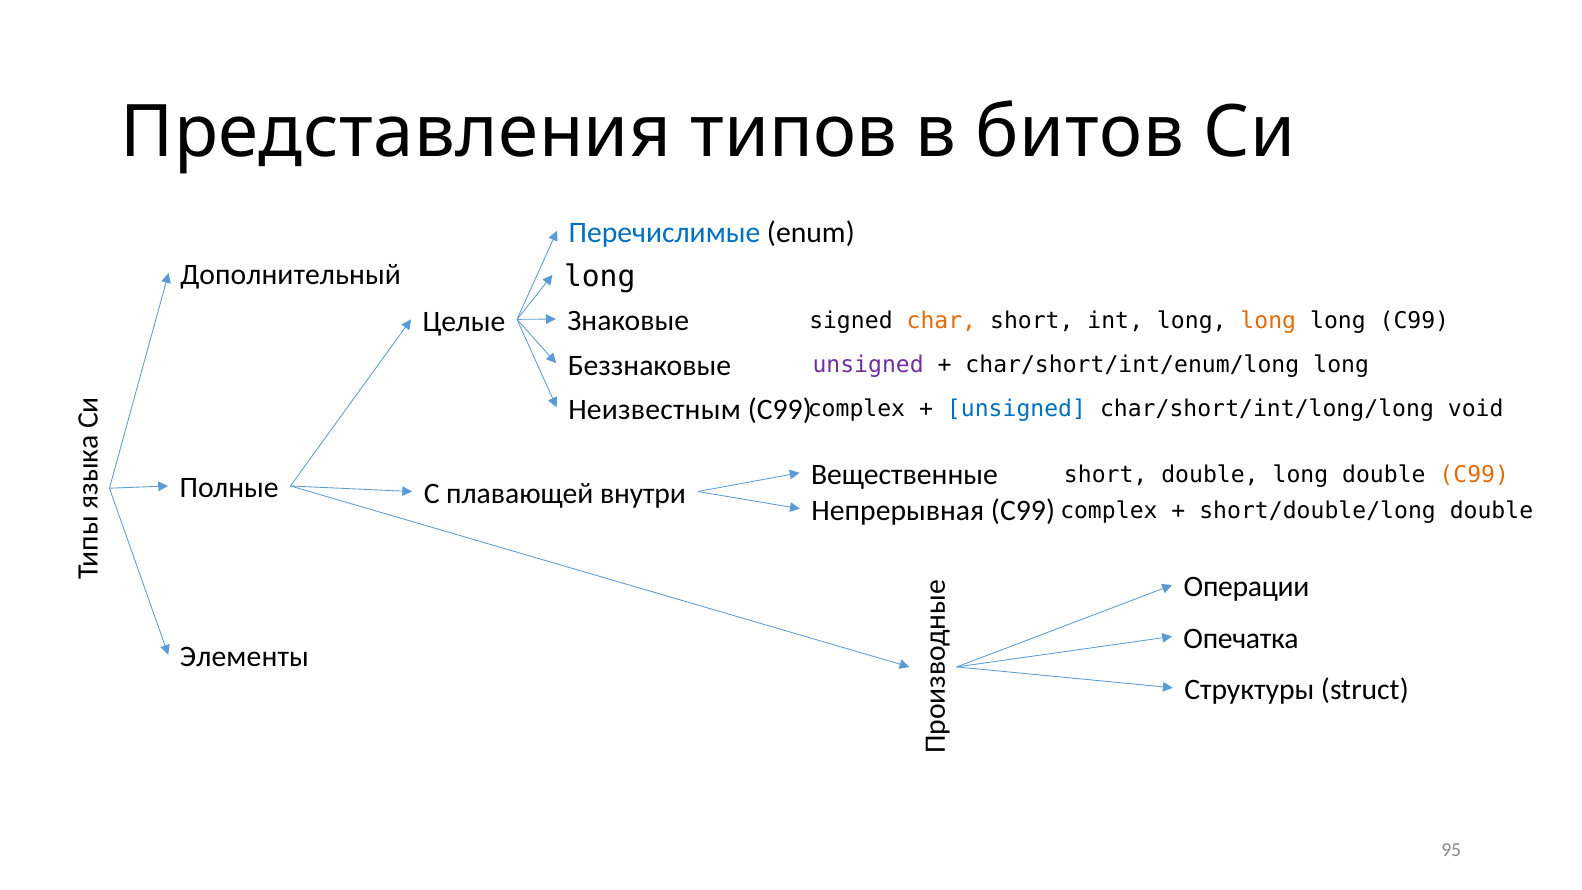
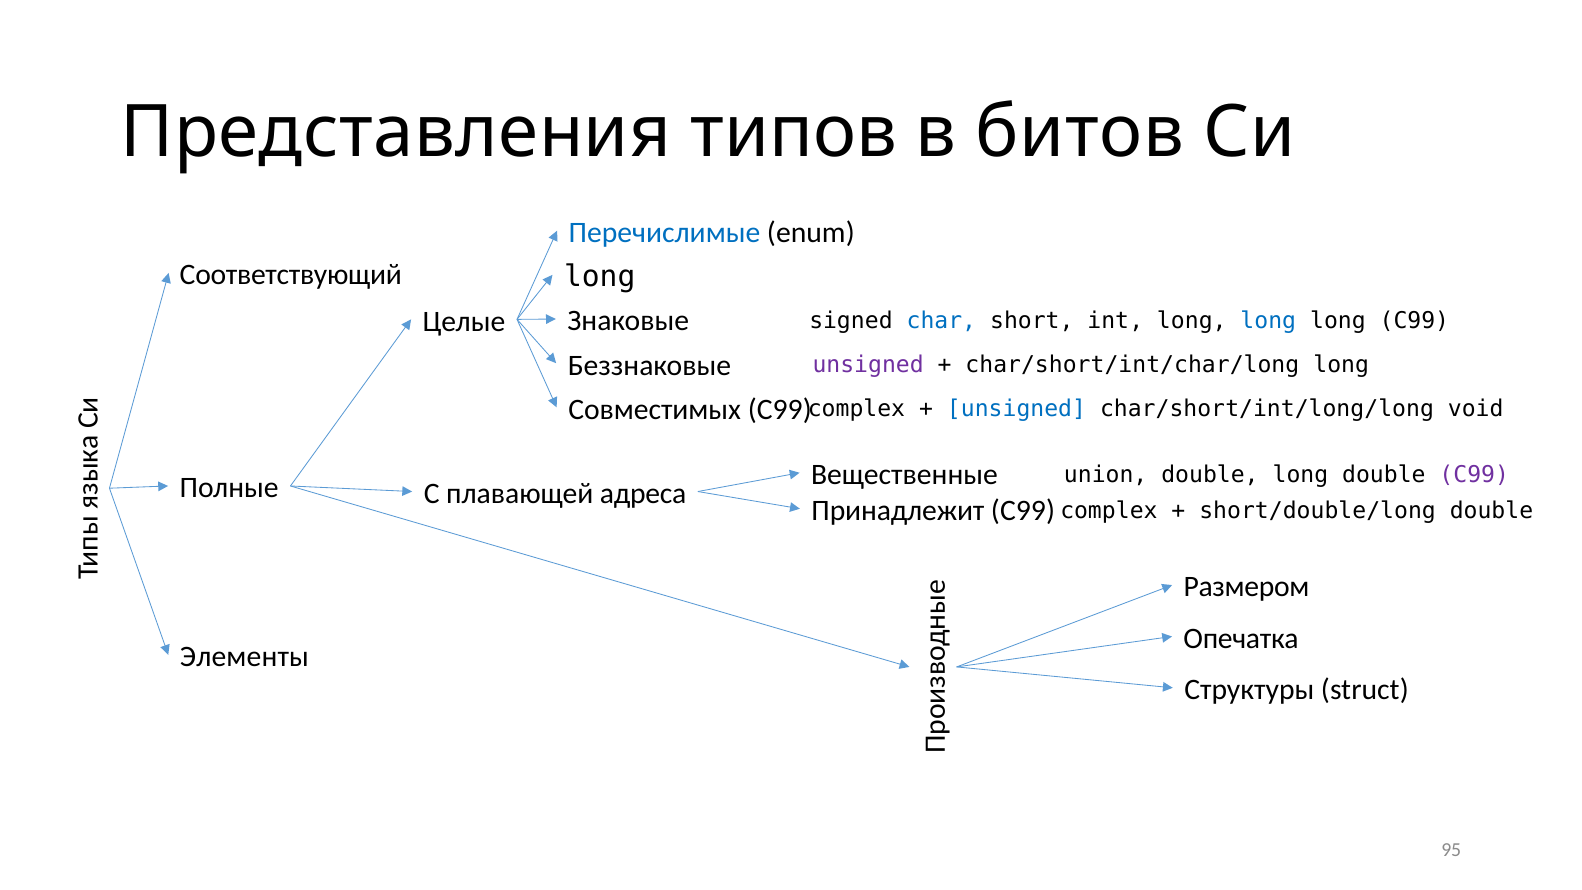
Дополнительный: Дополнительный -> Соответствующий (291, 275)
char colour: orange -> blue (941, 321)
long colour: orange -> blue (1268, 321)
char/short/int/enum/long: char/short/int/enum/long -> char/short/int/char/long (1132, 365)
Неизвестным: Неизвестным -> Совместимых (655, 409)
short: short -> union (1106, 474)
C99 colour: orange -> purple (1474, 474)
внутри: внутри -> адреса (643, 494)
Непрерывная: Непрерывная -> Принадлежит (898, 511)
Операции: Операции -> Размером (1247, 587)
